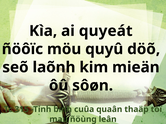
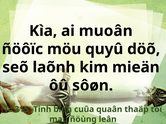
quyeát: quyeát -> muoân (106, 31)
